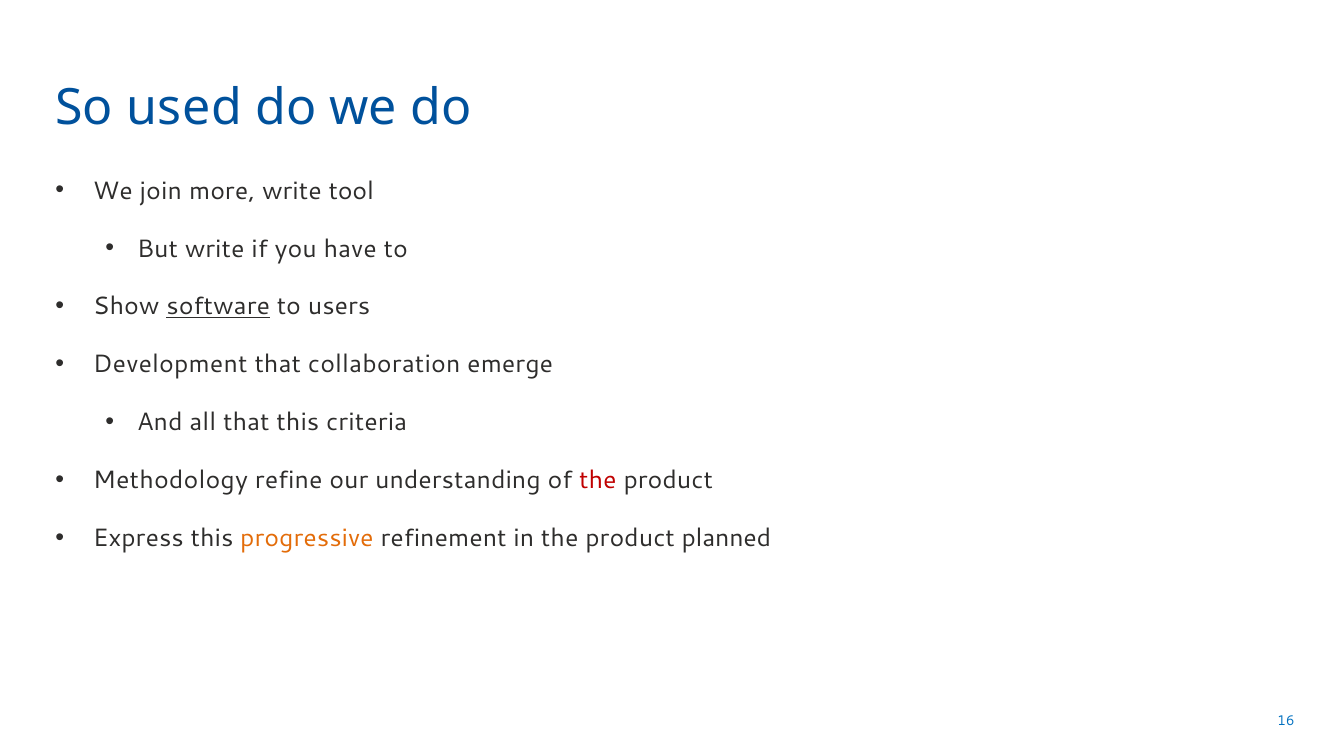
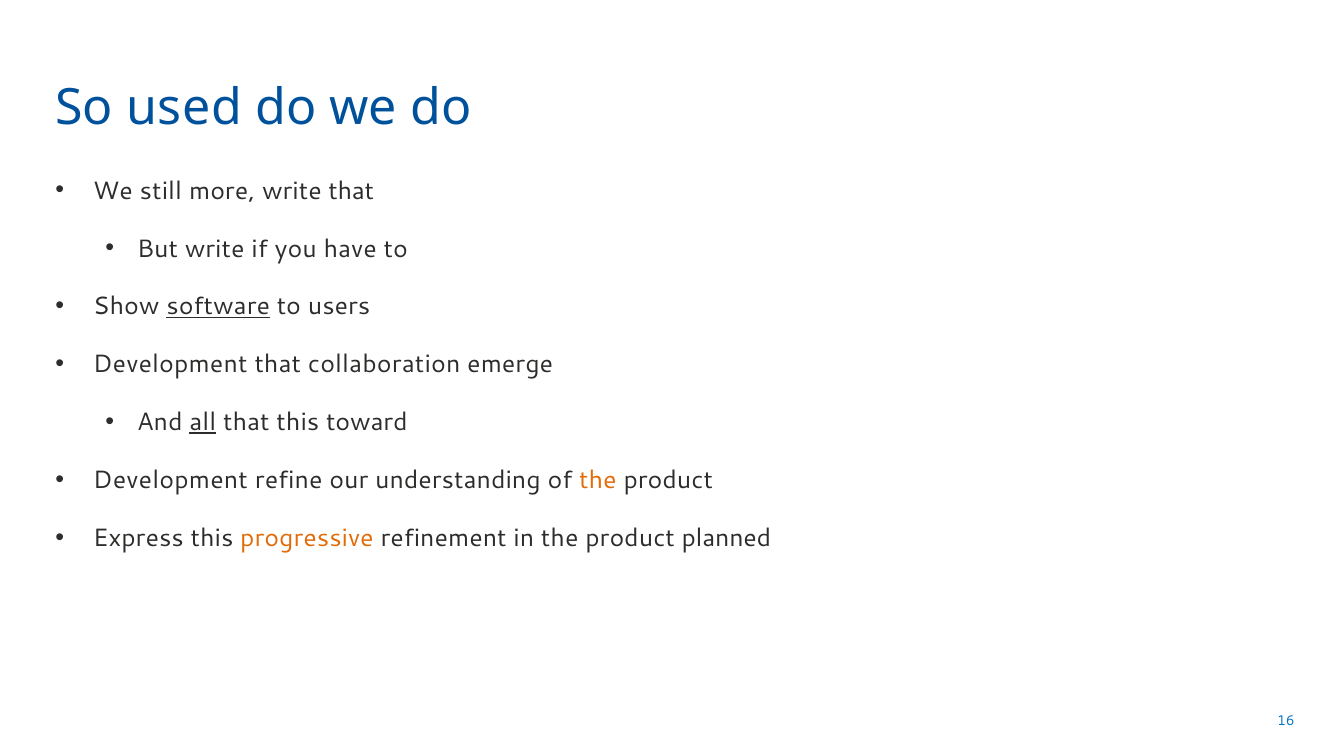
join: join -> still (161, 191)
write tool: tool -> that (351, 191)
all underline: none -> present (203, 423)
criteria: criteria -> toward (367, 423)
Methodology: Methodology -> Development (170, 481)
the colour: red -> orange (598, 481)
